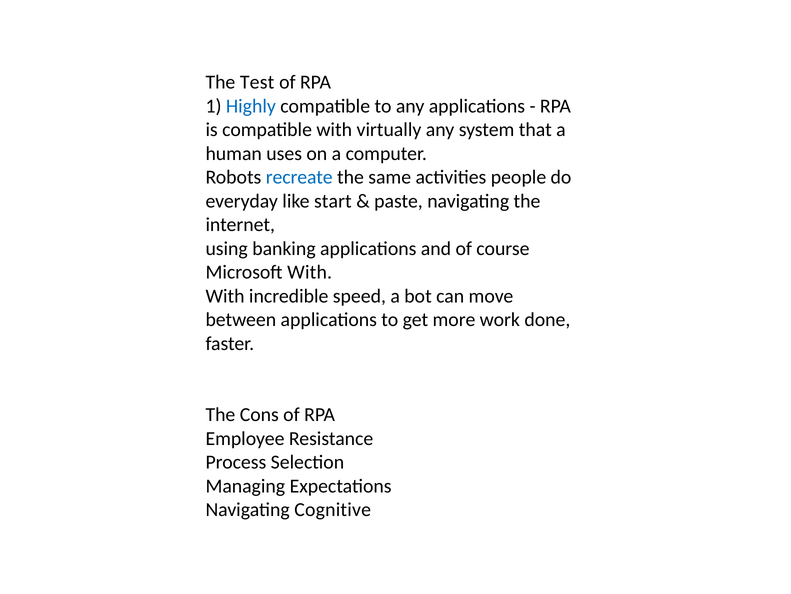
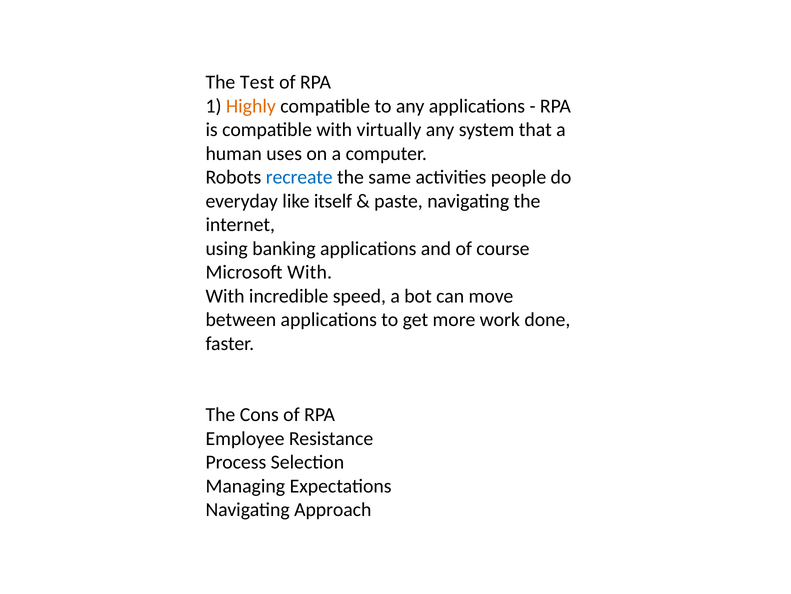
Highly colour: blue -> orange (251, 106)
start: start -> itself (333, 201)
Cognitive: Cognitive -> Approach (333, 509)
